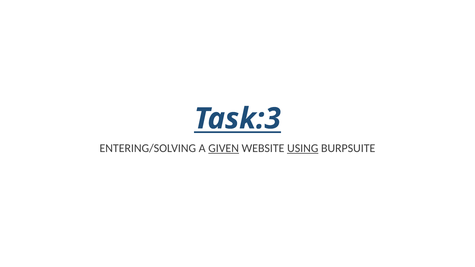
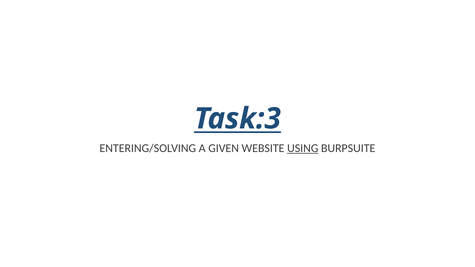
GIVEN underline: present -> none (224, 148)
